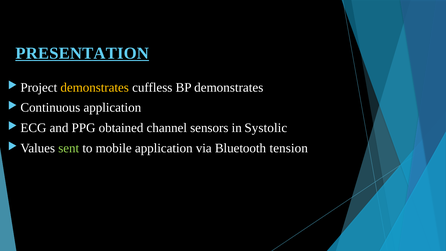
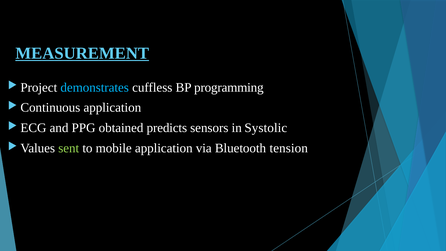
PRESENTATION: PRESENTATION -> MEASUREMENT (82, 53)
demonstrates colour: yellow -> light blue (95, 87)
BP demonstrates: demonstrates -> programming (229, 87)
channel: channel -> predicts (167, 128)
